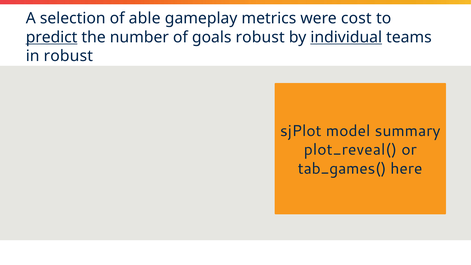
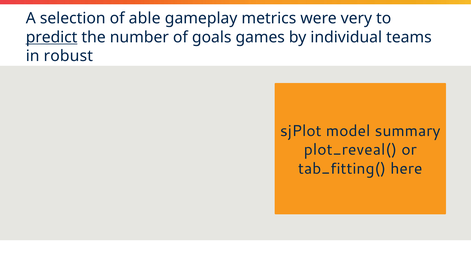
cost: cost -> very (356, 18)
goals robust: robust -> games (260, 37)
individual underline: present -> none (346, 37)
tab_games(: tab_games( -> tab_fitting( (342, 169)
